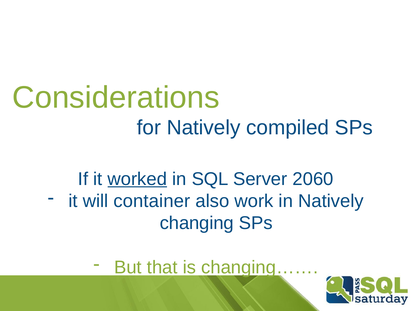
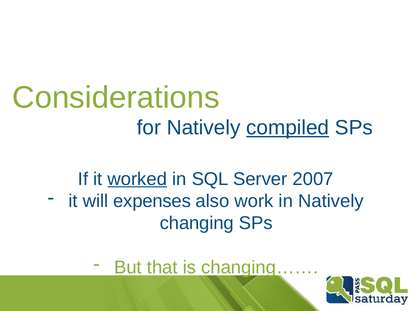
compiled underline: none -> present (288, 128)
2060: 2060 -> 2007 (313, 179)
container: container -> expenses (152, 201)
